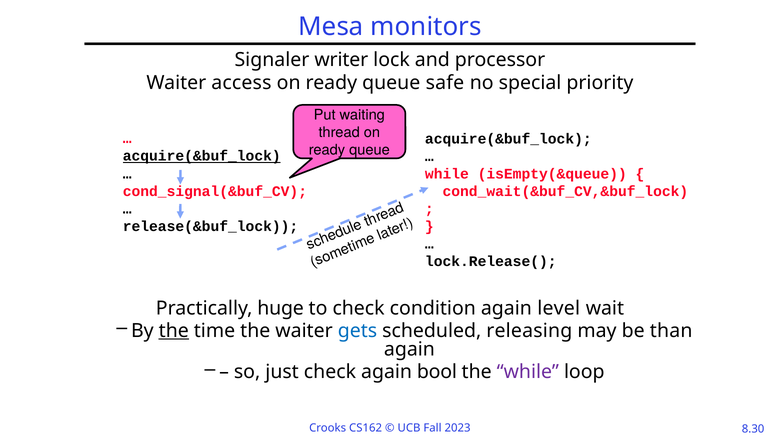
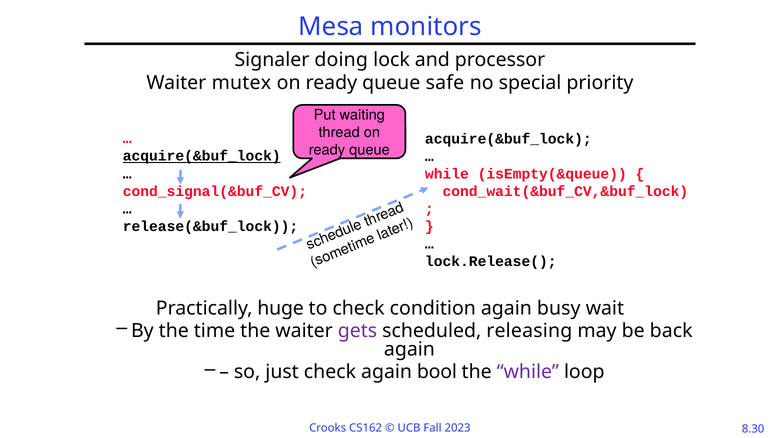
writer: writer -> doing (341, 60)
access: access -> mutex (241, 83)
level: level -> busy (559, 309)
the underline: present -> none (174, 331)
gets colour: blue -> purple (357, 331)
than: than -> back (671, 331)
